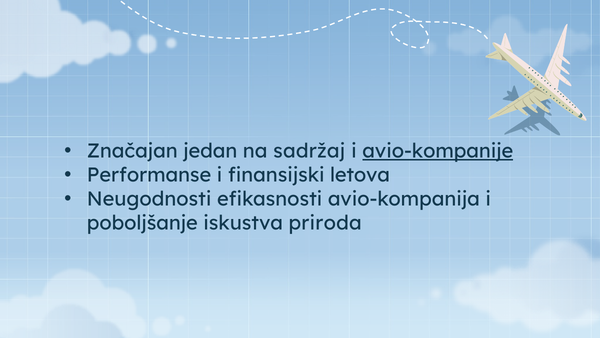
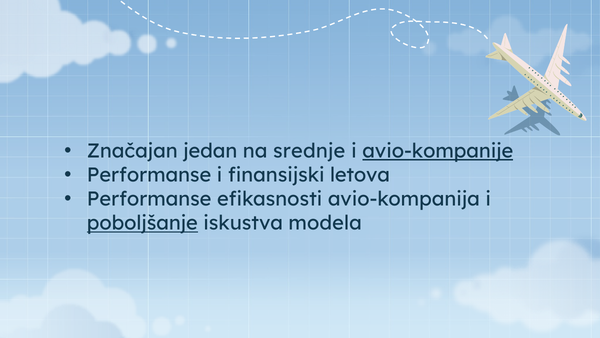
sadržaj: sadržaj -> srednje (309, 151)
Neugodnosti: Neugodnosti -> Performanse (149, 199)
poboljšanje underline: none -> present (142, 223)
priroda: priroda -> modela (325, 223)
